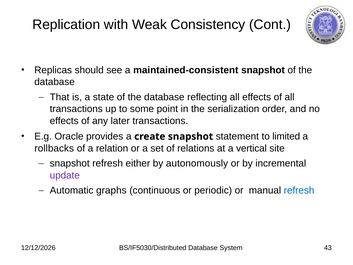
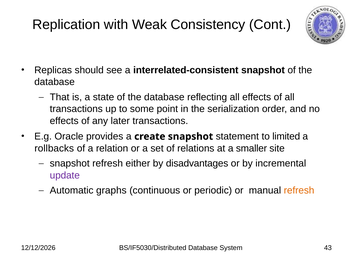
maintained-consistent: maintained-consistent -> interrelated-consistent (186, 70)
vertical: vertical -> smaller (251, 148)
autonomously: autonomously -> disadvantages (197, 163)
refresh colour: blue -> orange (299, 190)
